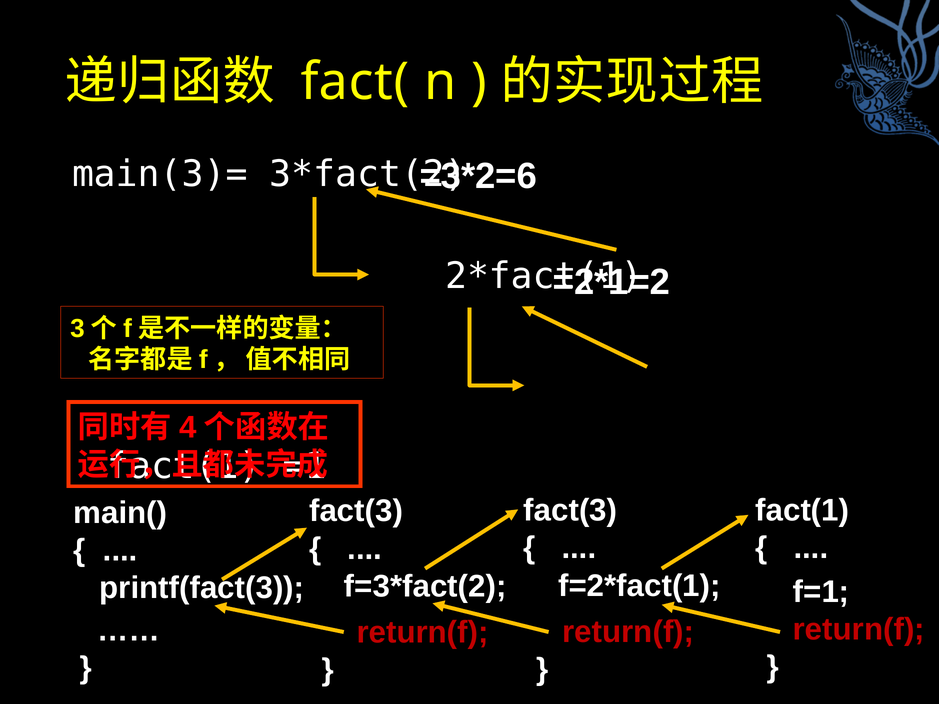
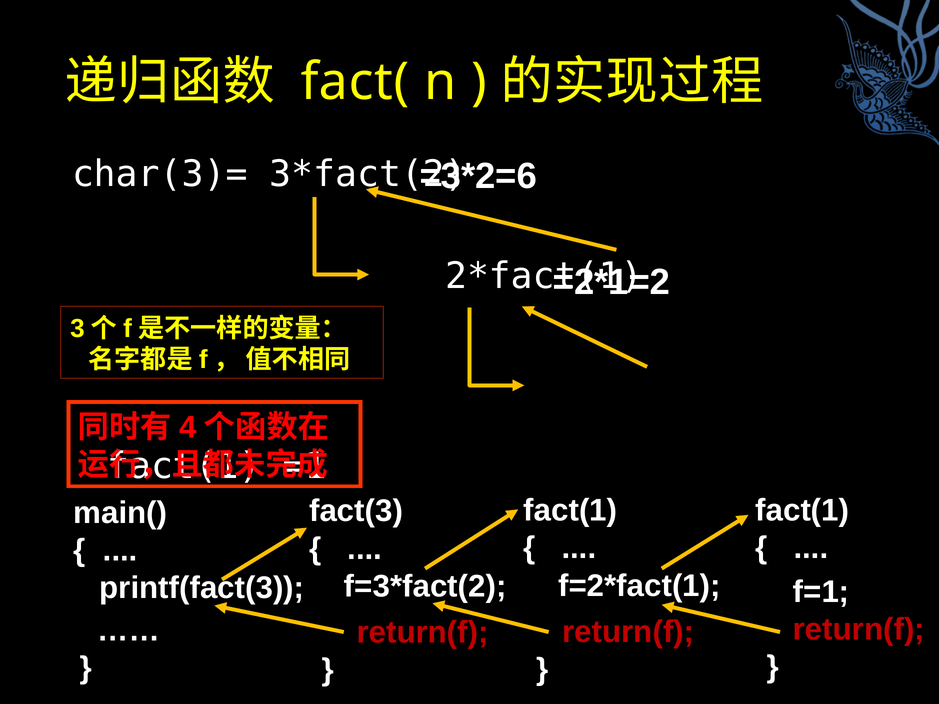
main(3)=: main(3)= -> char(3)= (160, 174)
fact(3: fact(3 -> fact(1 (570, 511)
